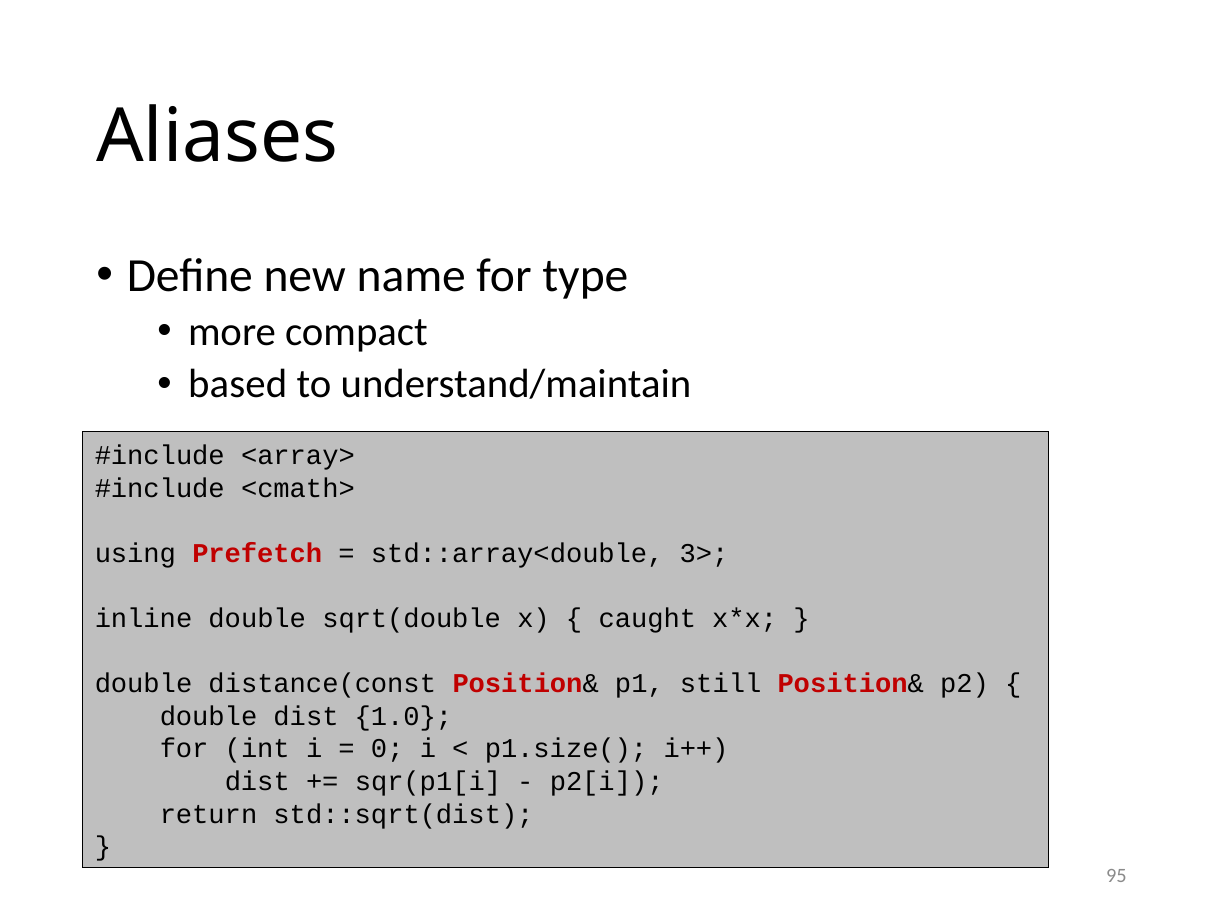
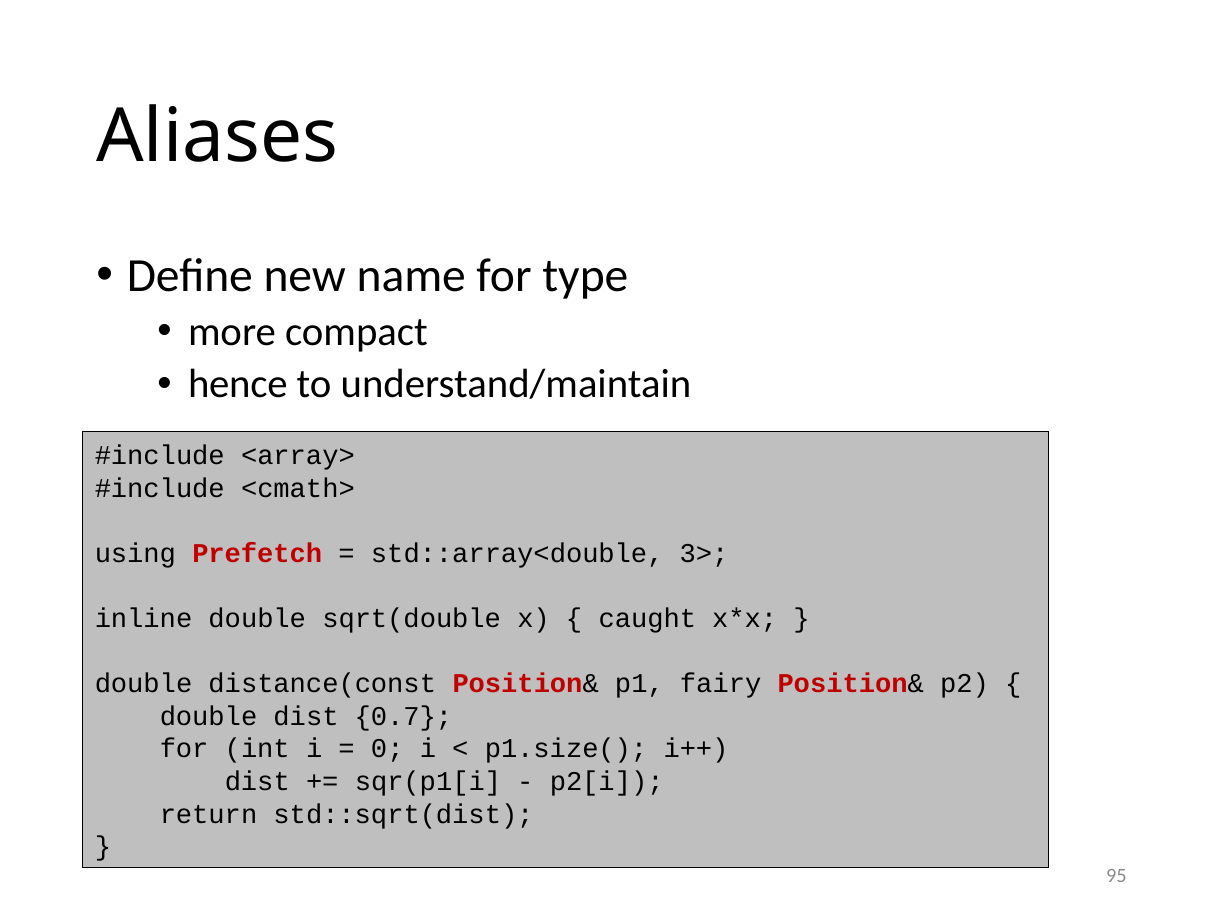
based: based -> hence (238, 384)
still: still -> fairy (721, 684)
1.0: 1.0 -> 0.7 (403, 717)
